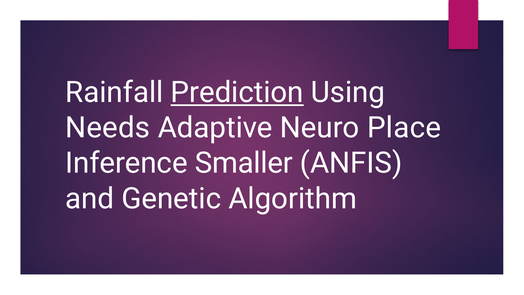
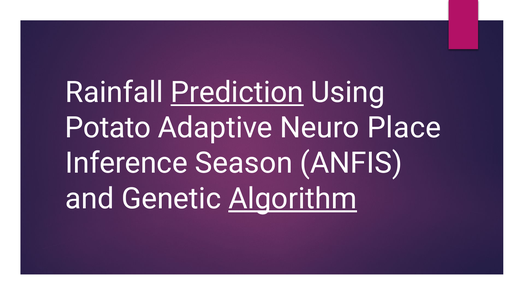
Needs: Needs -> Potato (108, 128)
Smaller: Smaller -> Season (244, 163)
Algorithm underline: none -> present (293, 198)
